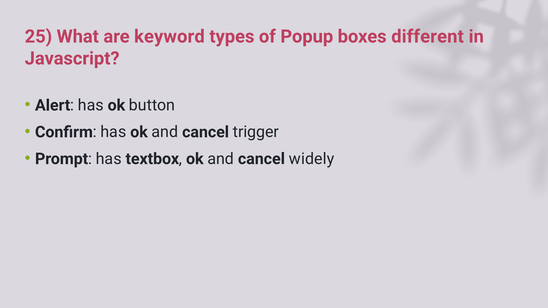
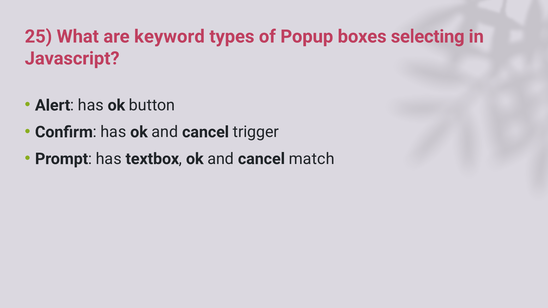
different: different -> selecting (428, 37)
widely: widely -> match (312, 159)
